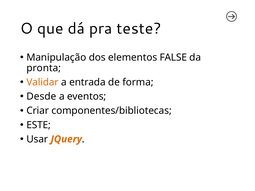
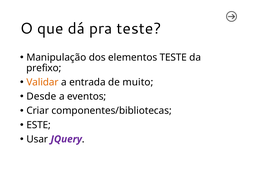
elementos FALSE: FALSE -> TESTE (173, 57)
pronta: pronta -> prefixo (44, 68)
forma: forma -> muito (138, 82)
JQuery colour: orange -> purple (66, 139)
